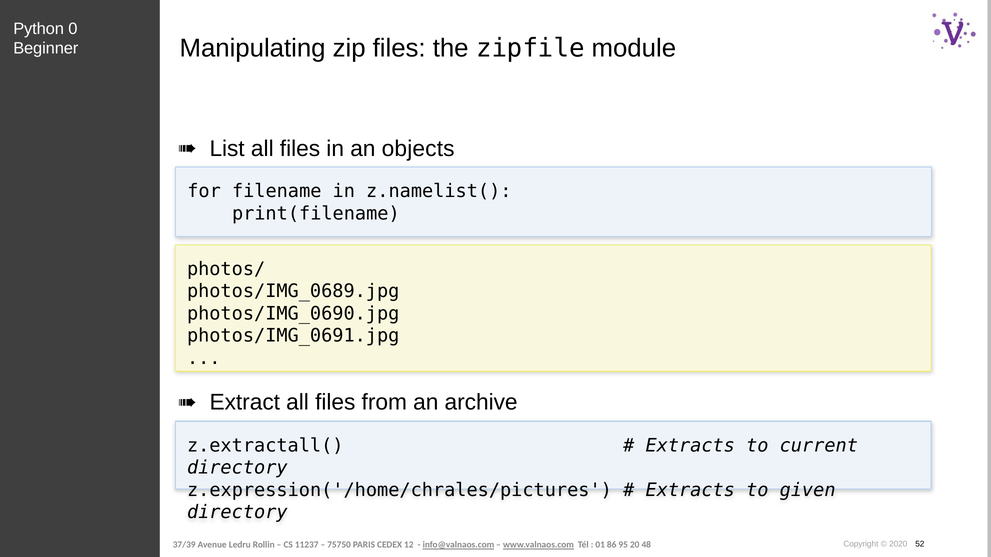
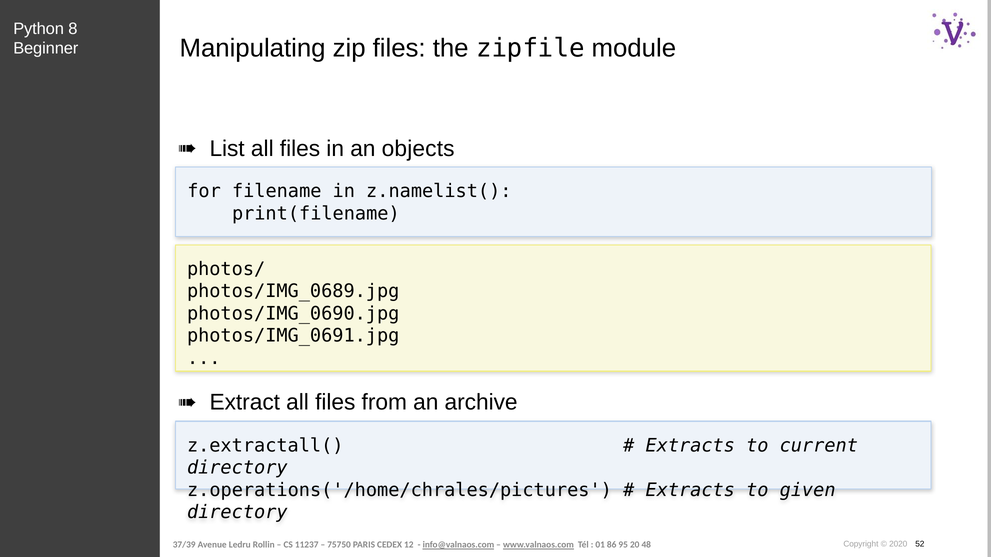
0: 0 -> 8 (73, 29)
z.expression('/home/chrales/pictures: z.expression('/home/chrales/pictures -> z.operations('/home/chrales/pictures (399, 490)
